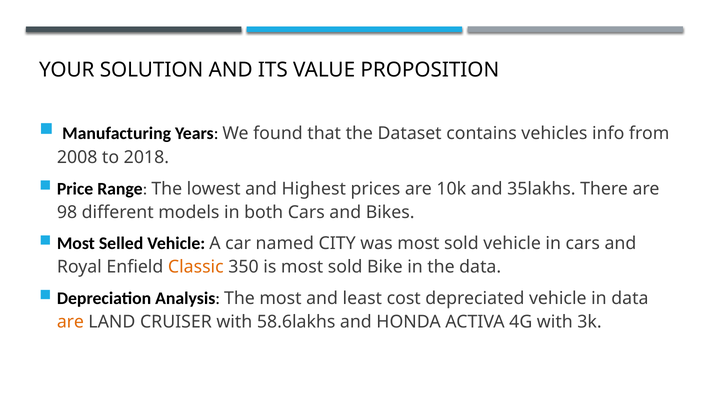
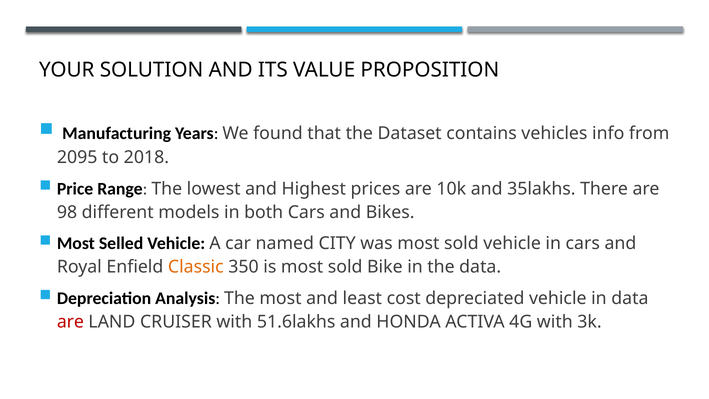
2008: 2008 -> 2095 (77, 157)
are colour: orange -> red (70, 322)
58.6lakhs: 58.6lakhs -> 51.6lakhs (296, 322)
